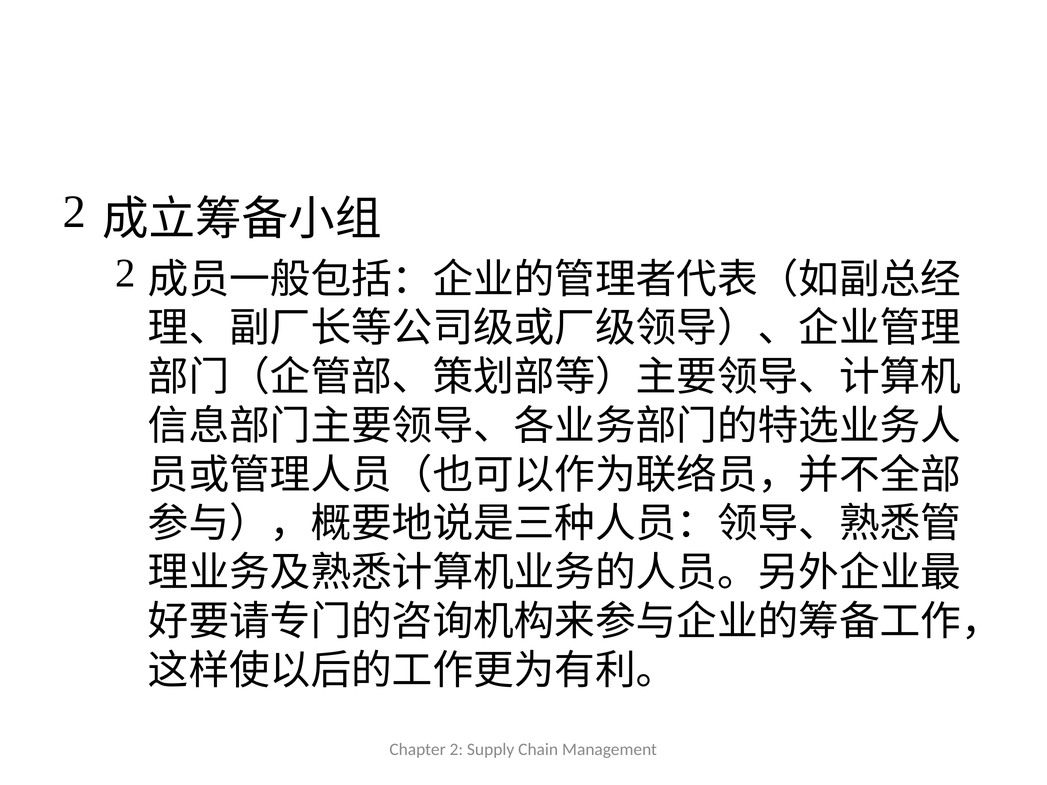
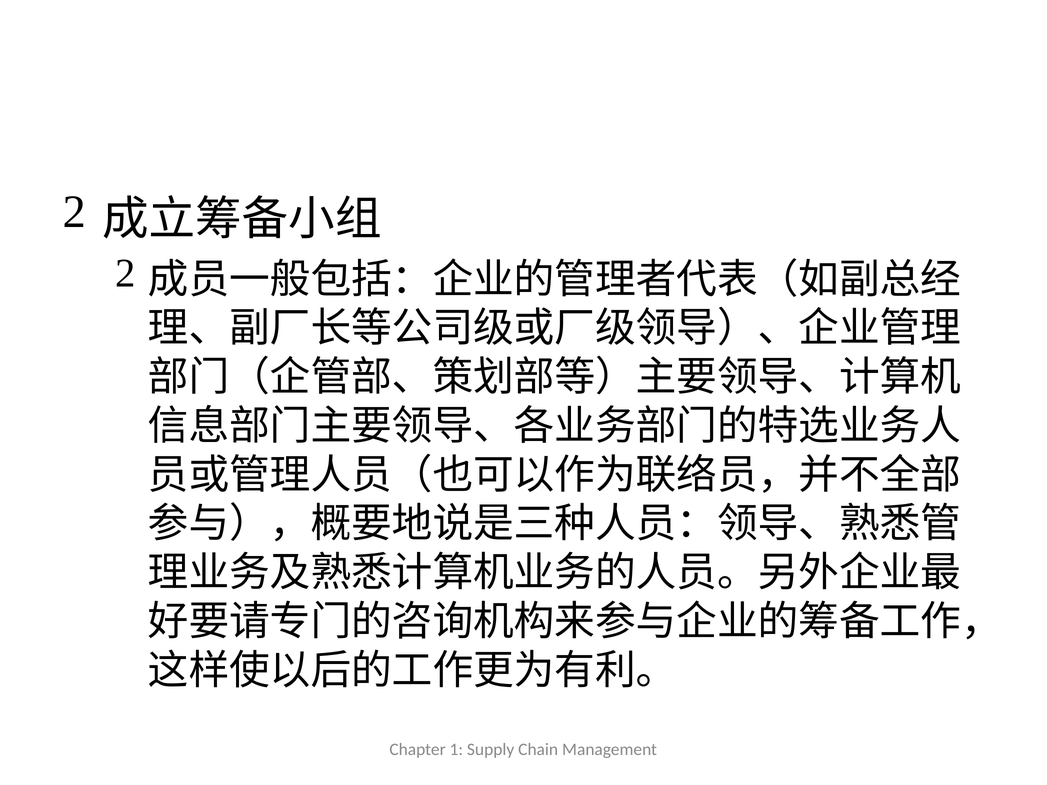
2: 2 -> 1 (456, 750)
